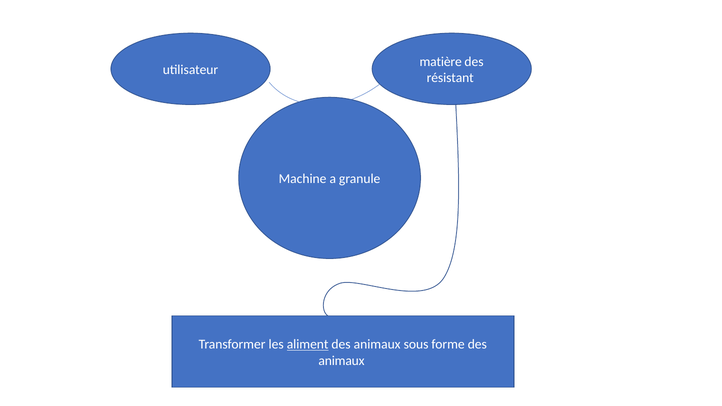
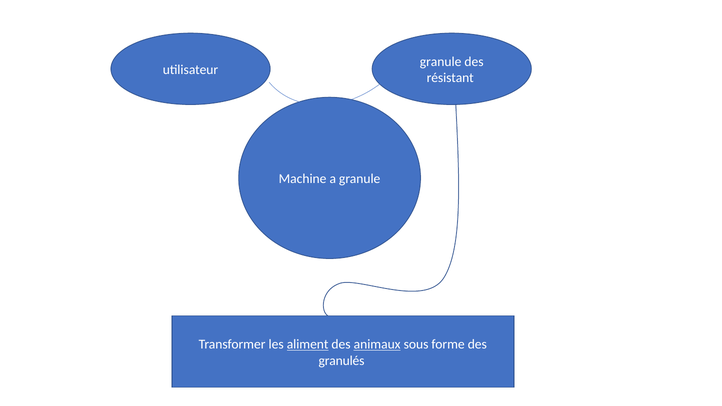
matière: matière -> granule (441, 62)
animaux underline: none -> present (377, 345)
animaux: animaux -> granulés (342, 361)
